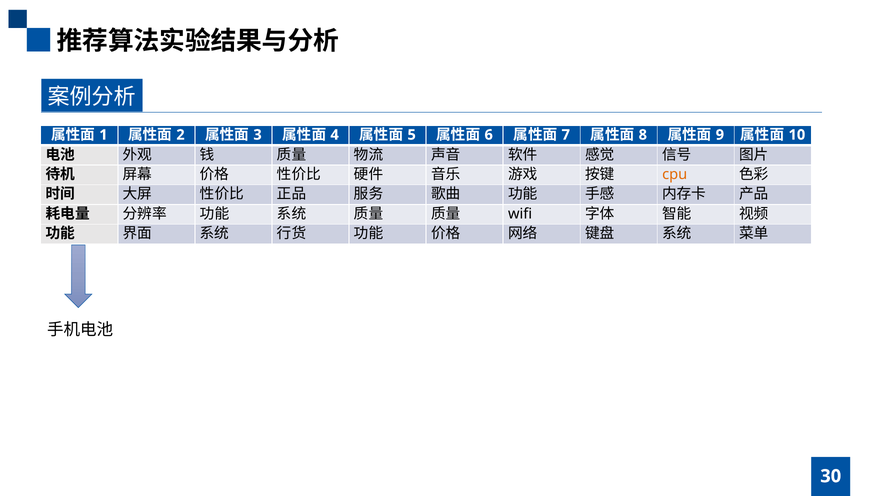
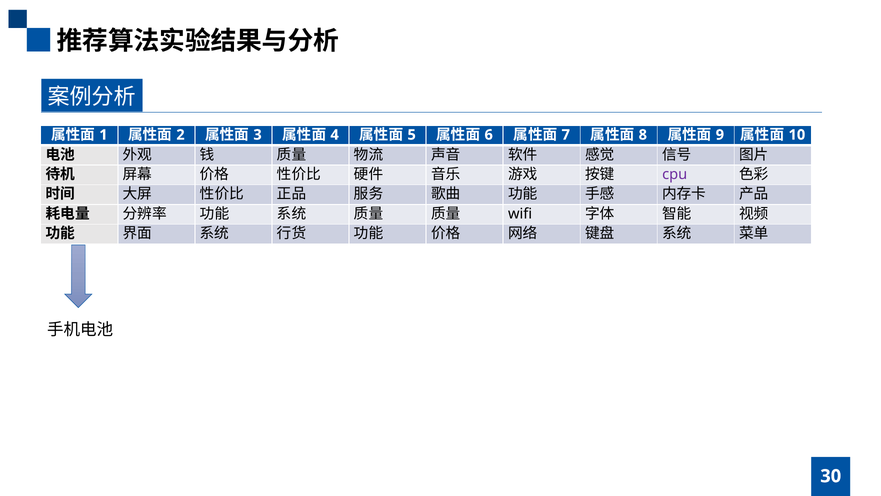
cpu colour: orange -> purple (675, 174)
